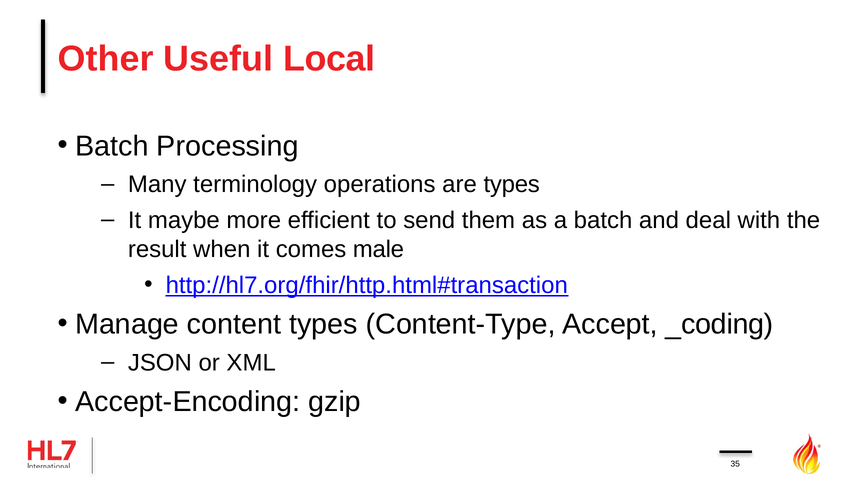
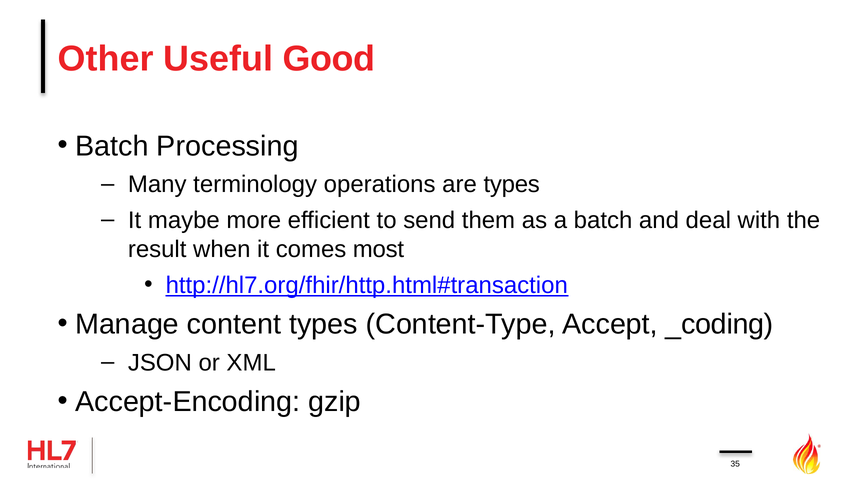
Local: Local -> Good (329, 59)
male: male -> most (378, 249)
